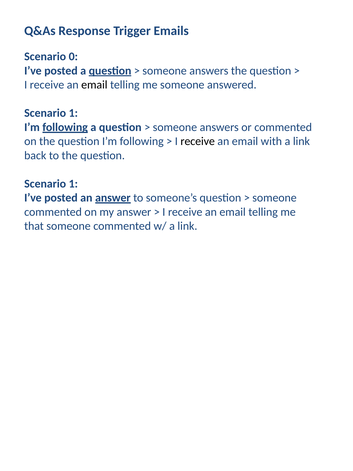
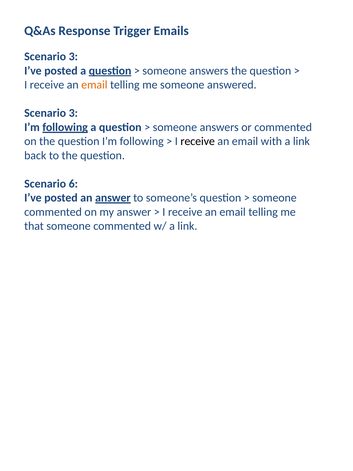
0: 0 -> 3 (73, 56)
email colour: black -> orange (94, 85)
1: 1 -> 3 (73, 113)
1: 1 -> 6 (73, 184)
